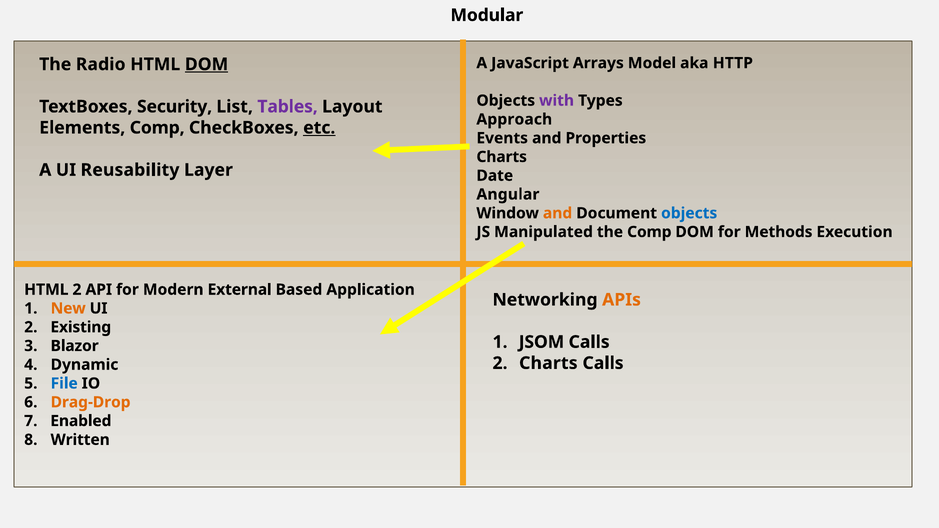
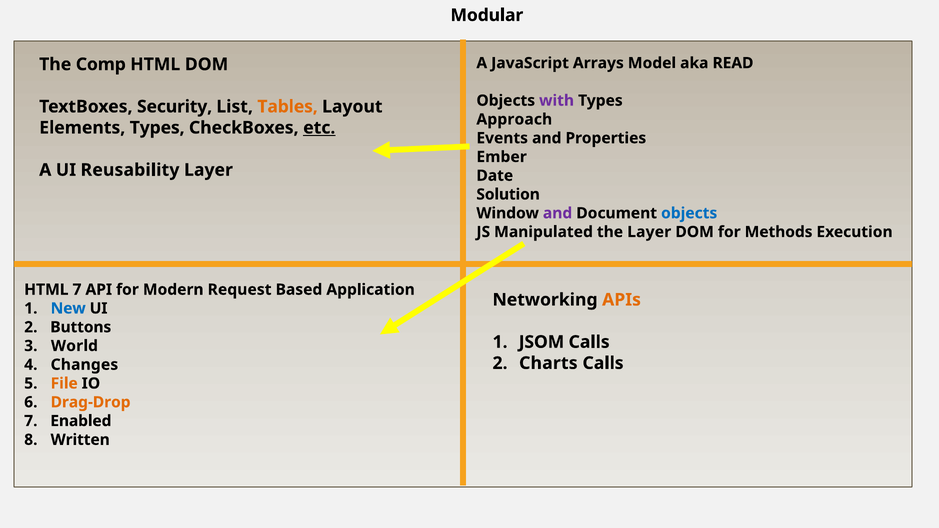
HTTP: HTTP -> READ (733, 63)
Radio: Radio -> Comp (101, 64)
DOM underline: present -> none (207, 64)
Tables colour: purple -> orange (288, 107)
Elements Comp: Comp -> Types (157, 128)
Charts: Charts -> Ember (502, 157)
Angular: Angular -> Solution (508, 194)
and colour: orange -> purple (558, 213)
the Comp: Comp -> Layer (649, 232)
HTML 2: 2 -> 7 (77, 290)
External: External -> Request (240, 290)
New colour: orange -> blue (68, 308)
Existing: Existing -> Buttons (81, 327)
Blazor: Blazor -> World (74, 346)
Dynamic: Dynamic -> Changes (84, 365)
File colour: blue -> orange (64, 384)
